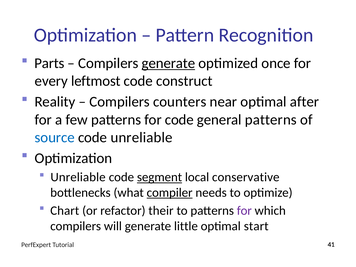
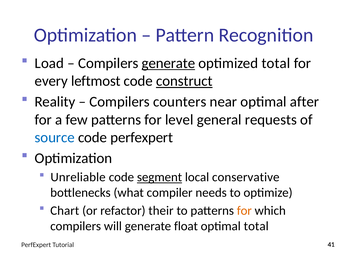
Parts: Parts -> Load (49, 63)
optimized once: once -> total (276, 63)
construct underline: none -> present (184, 81)
for code: code -> level (179, 120)
general patterns: patterns -> requests (271, 120)
code unreliable: unreliable -> perfexpert (142, 137)
compiler underline: present -> none (170, 193)
for colour: purple -> orange (244, 211)
little: little -> float (186, 226)
optimal start: start -> total (256, 226)
